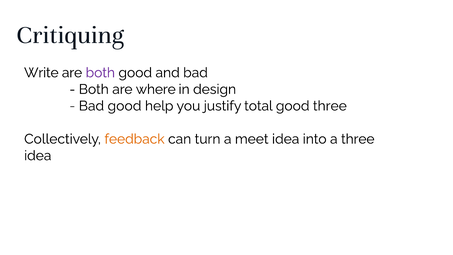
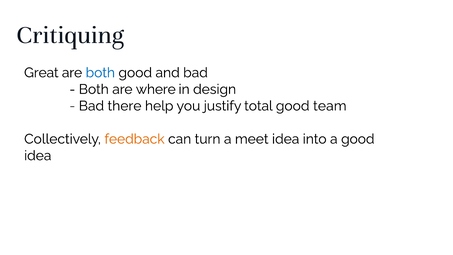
Write: Write -> Great (41, 73)
both colour: purple -> blue (100, 73)
Bad good: good -> there (124, 106)
good three: three -> team (330, 106)
a three: three -> good (358, 139)
